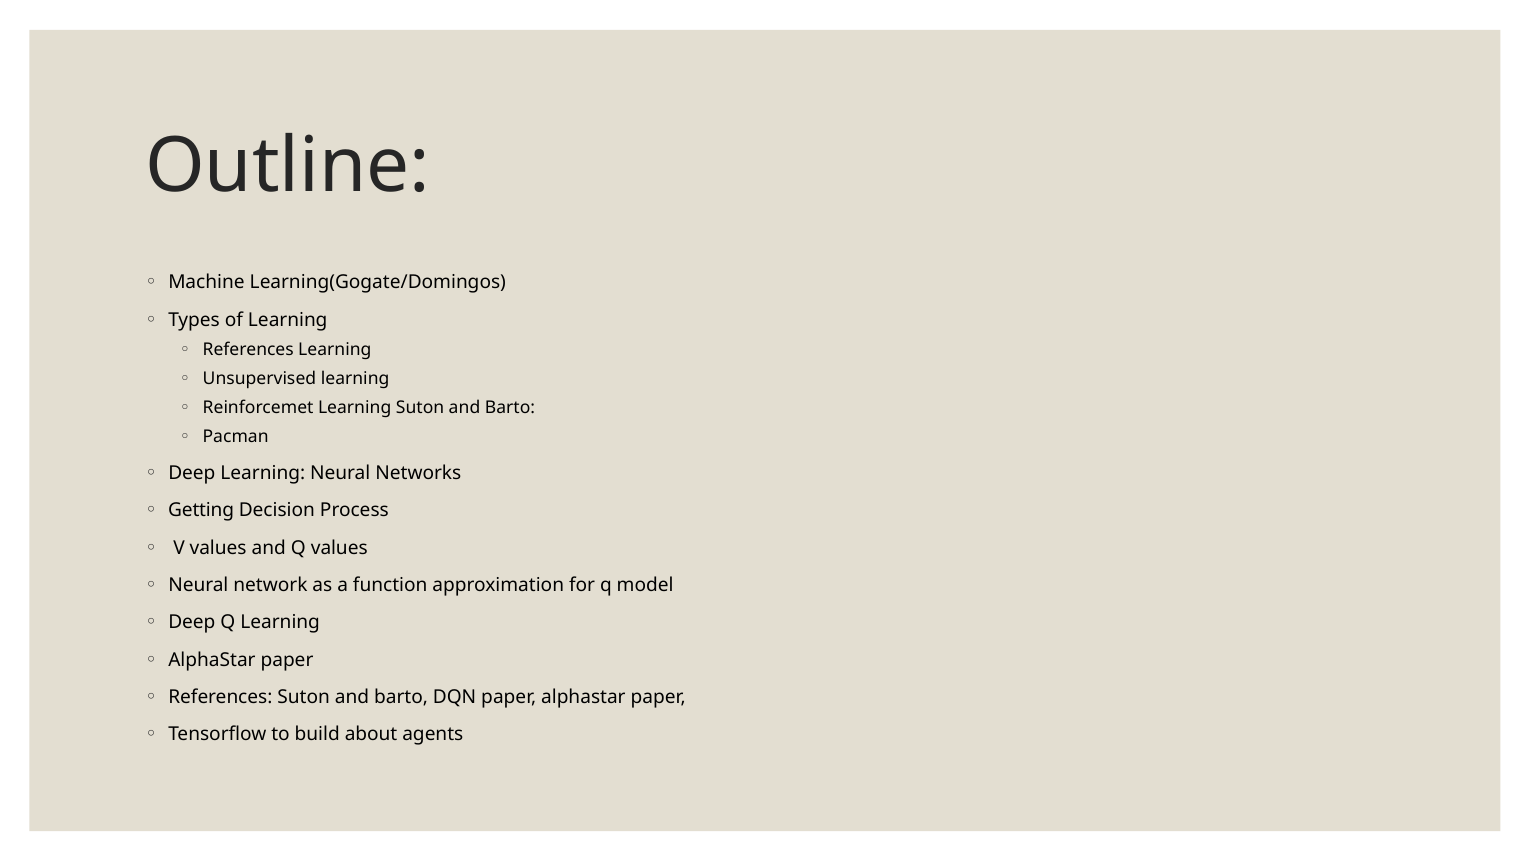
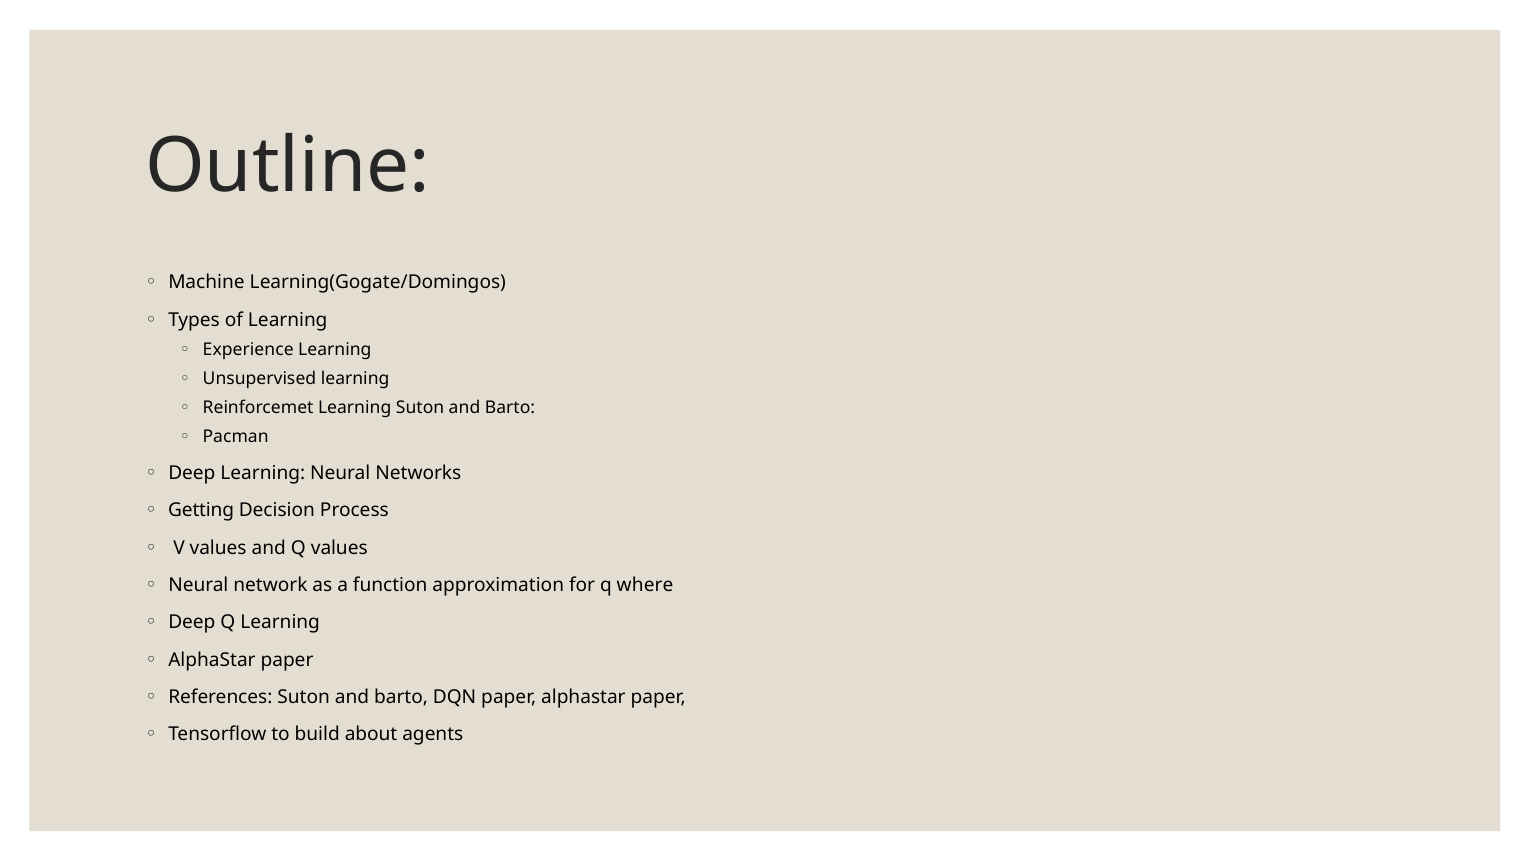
References: References -> Experience (248, 350)
model: model -> where (645, 585)
